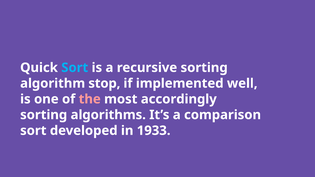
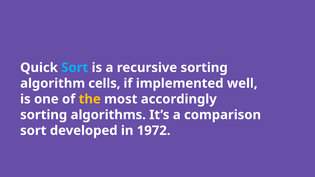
stop: stop -> cells (104, 83)
the colour: pink -> yellow (90, 99)
1933: 1933 -> 1972 (154, 131)
